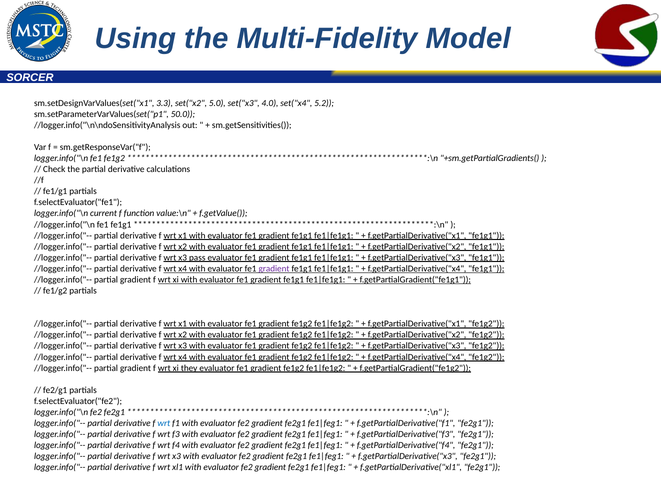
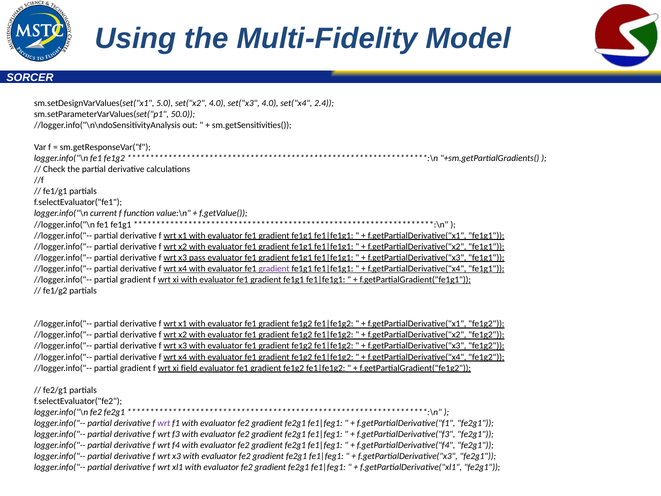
3.3: 3.3 -> 5.0 (165, 103)
set("x2 5.0: 5.0 -> 4.0 (217, 103)
5.2: 5.2 -> 2.4 (324, 103)
they: they -> field (189, 368)
wrt colour: blue -> purple (164, 423)
